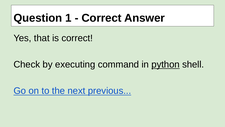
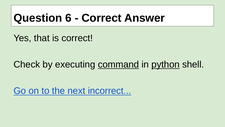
1: 1 -> 6 (68, 18)
command underline: none -> present (118, 64)
previous: previous -> incorrect (110, 91)
